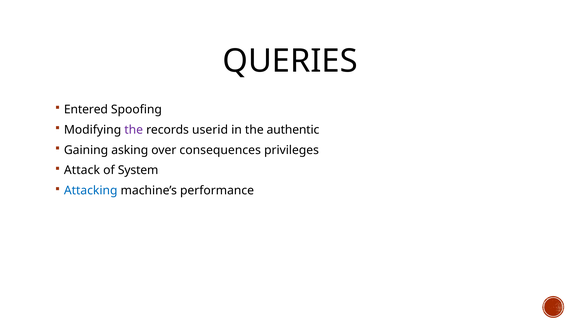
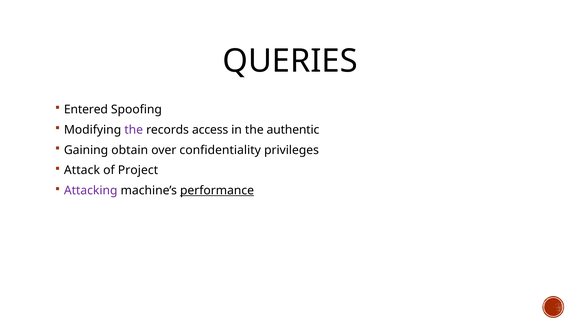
userid: userid -> access (210, 130)
asking: asking -> obtain (130, 150)
consequences: consequences -> confidentiality (220, 150)
System: System -> Project (138, 170)
Attacking colour: blue -> purple (91, 191)
performance underline: none -> present (217, 191)
